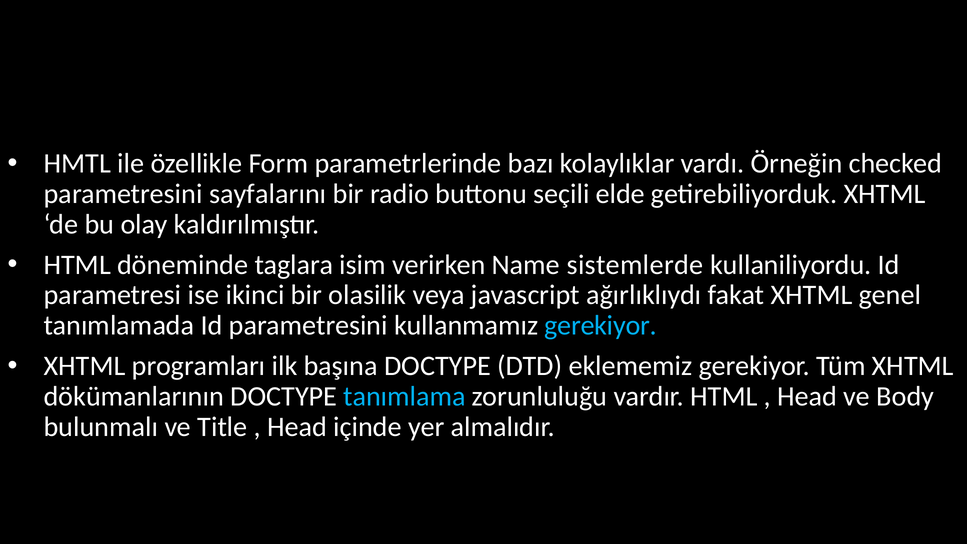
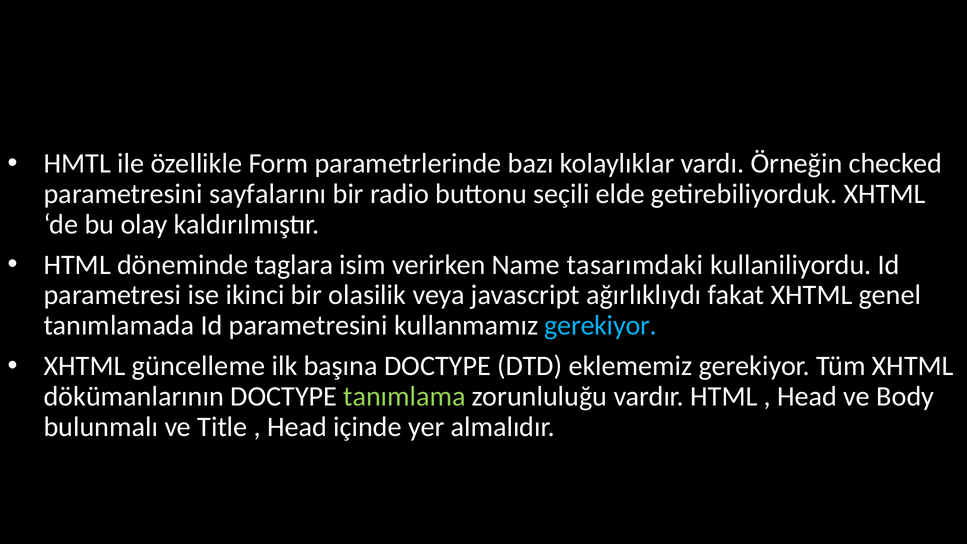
sistemlerde: sistemlerde -> tasarımdaki (635, 265)
programları: programları -> güncelleme (199, 366)
tanımlama colour: light blue -> light green (405, 396)
